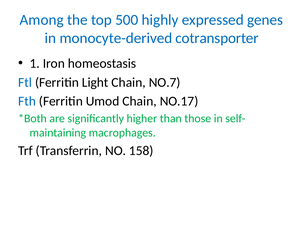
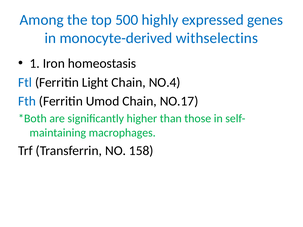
cotransporter: cotransporter -> withselectins (217, 38)
NO.7: NO.7 -> NO.4 (165, 82)
